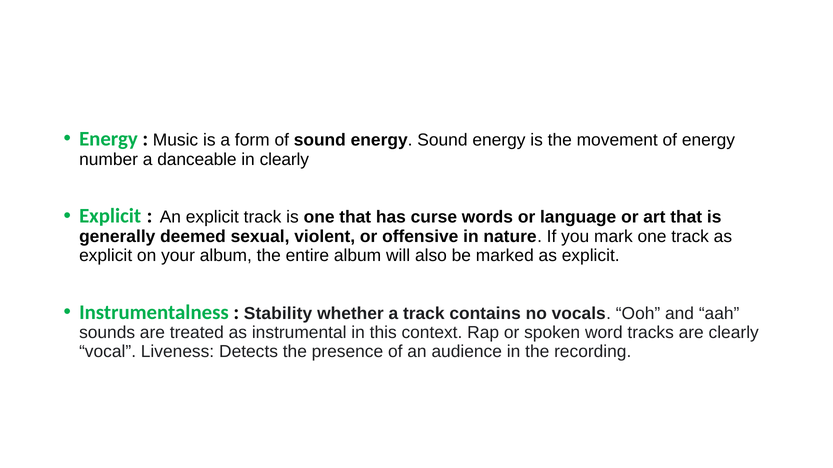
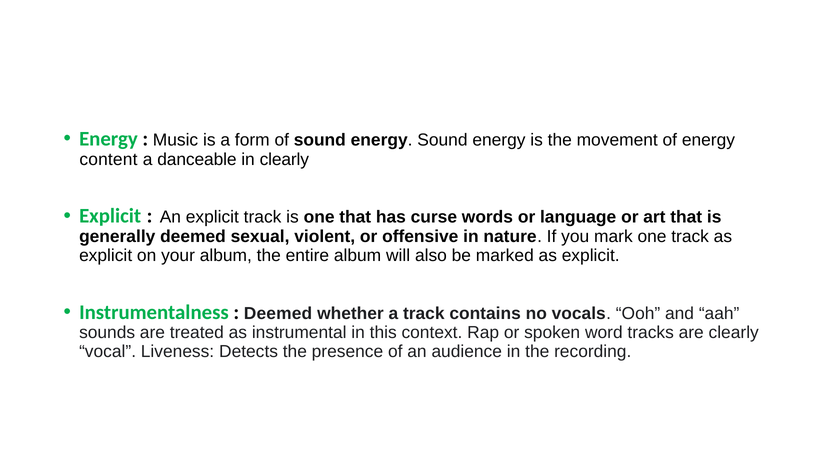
number: number -> content (108, 160)
Stability: Stability -> Deemed (278, 314)
